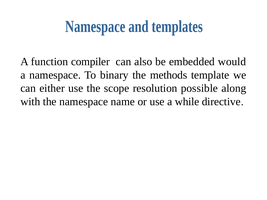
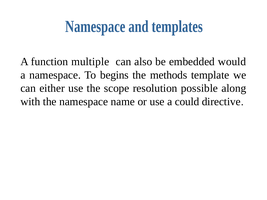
compiler: compiler -> multiple (90, 62)
binary: binary -> begins (114, 75)
while: while -> could (187, 102)
